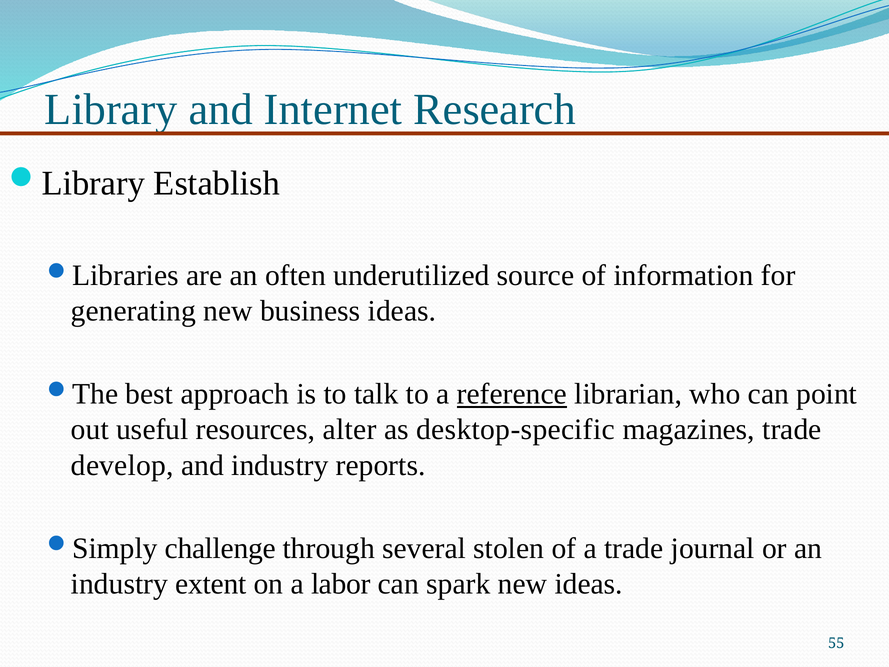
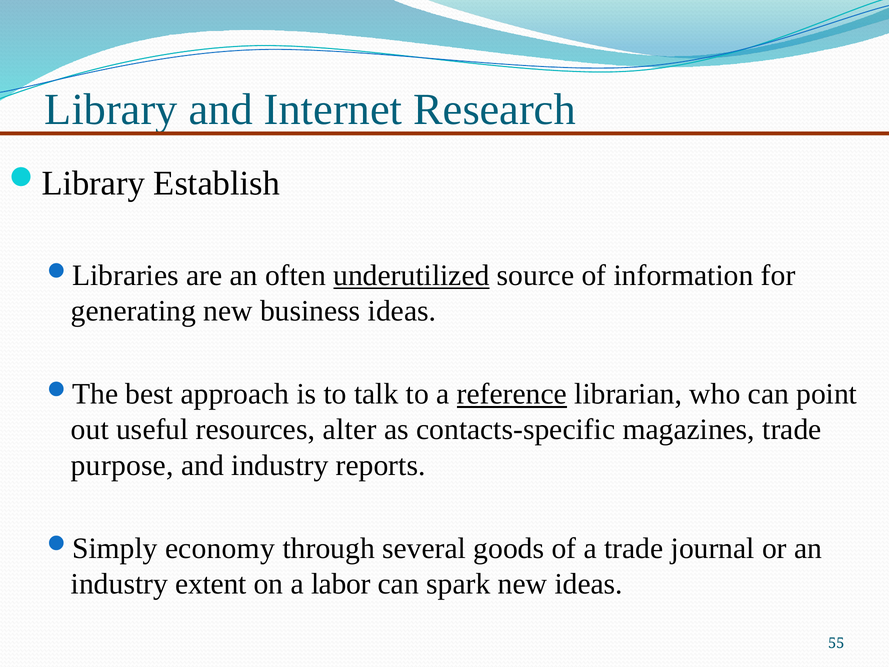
underutilized underline: none -> present (411, 275)
desktop-specific: desktop-specific -> contacts-specific (516, 430)
develop: develop -> purpose (122, 465)
challenge: challenge -> economy (220, 548)
stolen: stolen -> goods (509, 548)
